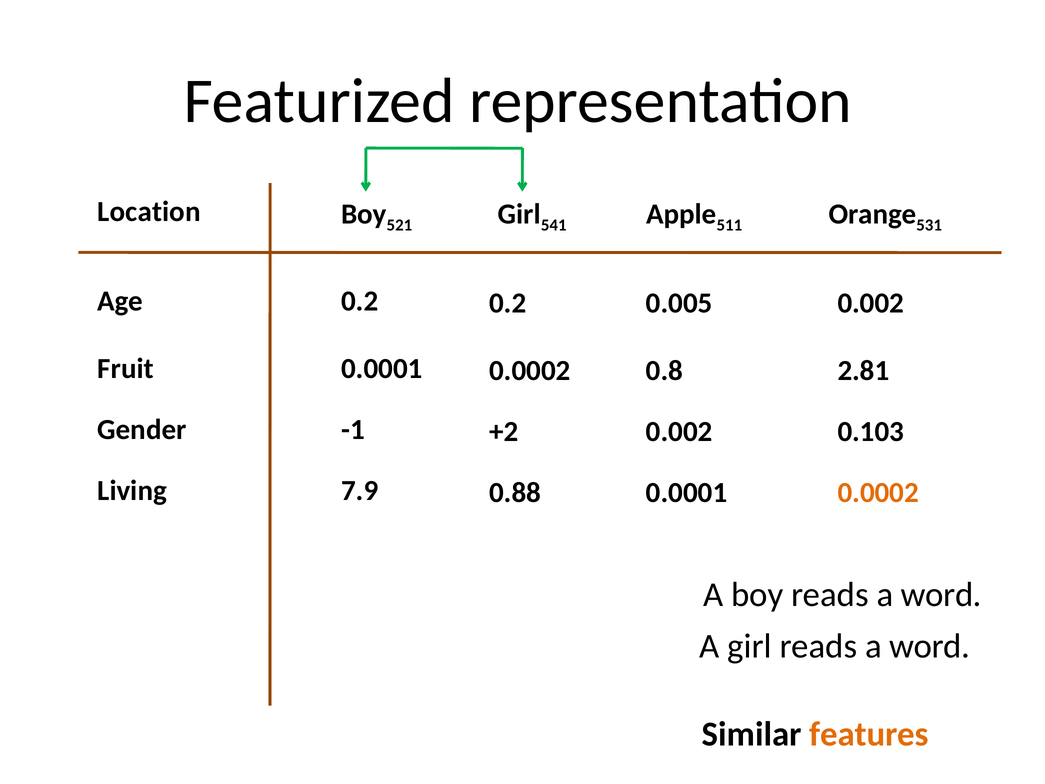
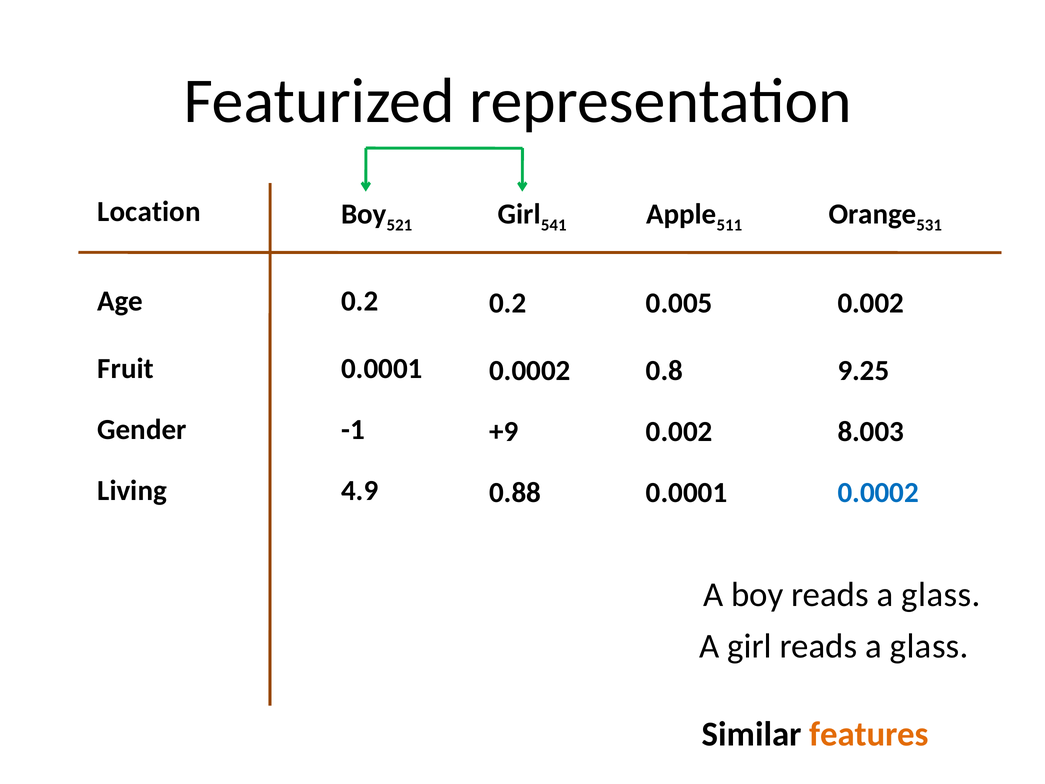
2.81: 2.81 -> 9.25 (863, 371)
+2: +2 -> +9 (504, 432)
0.103: 0.103 -> 8.003 (871, 432)
7.9: 7.9 -> 4.9 (360, 490)
0.0002 colour: orange -> blue (878, 493)
boy reads a word: word -> glass (941, 594)
girl reads a word: word -> glass (929, 646)
